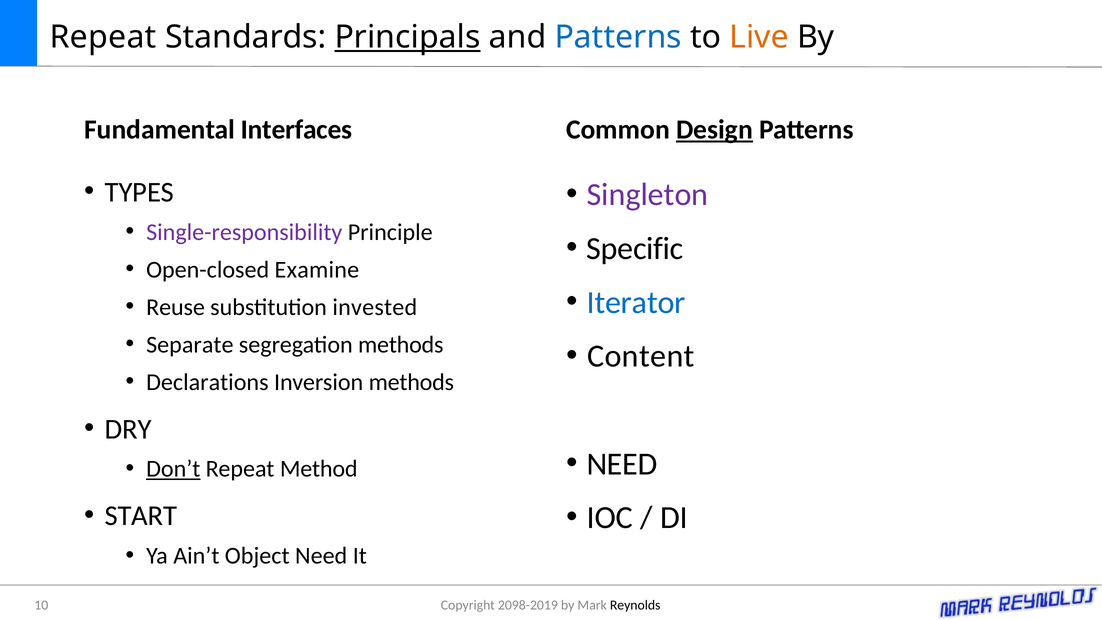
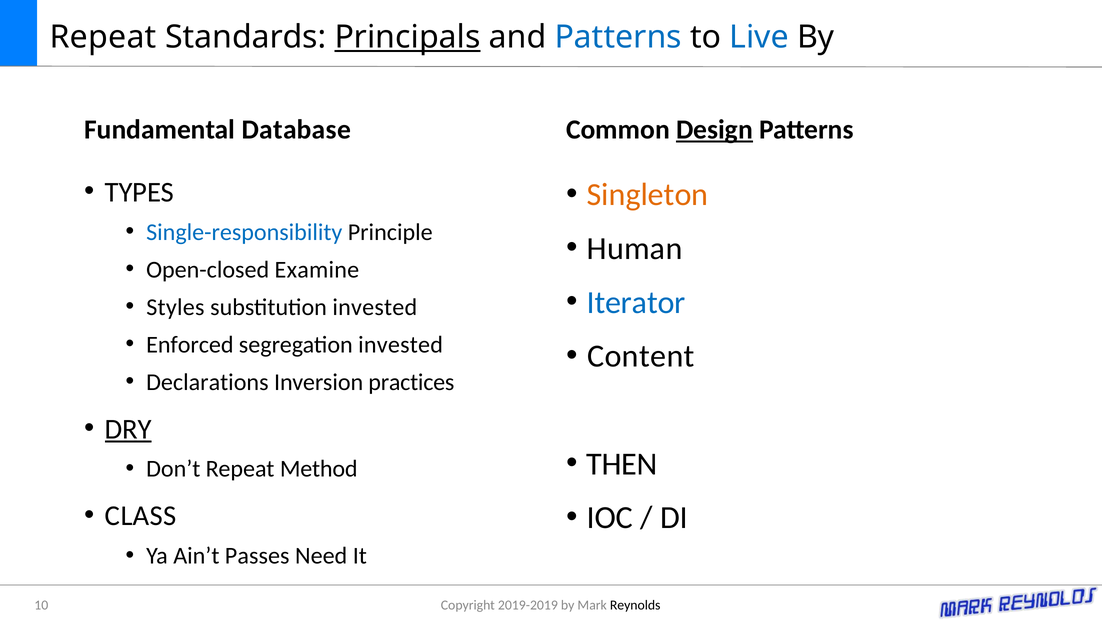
Live colour: orange -> blue (759, 37)
Interfaces: Interfaces -> Database (296, 130)
Singleton colour: purple -> orange (648, 195)
Single-responsibility colour: purple -> blue (244, 232)
Specific: Specific -> Human (635, 249)
Reuse: Reuse -> Styles (175, 307)
Separate: Separate -> Enforced (190, 345)
segregation methods: methods -> invested (401, 345)
Inversion methods: methods -> practices (411, 382)
DRY underline: none -> present (128, 429)
NEED: NEED -> THEN (622, 464)
Don’t underline: present -> none (173, 469)
START: START -> CLASS (141, 516)
Object: Object -> Passes (257, 556)
2098-2019: 2098-2019 -> 2019-2019 (528, 605)
